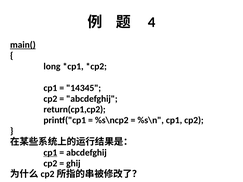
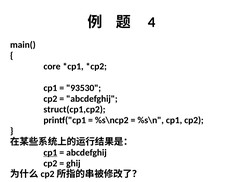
main( underline: present -> none (23, 45)
long: long -> core (52, 66)
14345: 14345 -> 93530 (84, 88)
return(cp1,cp2: return(cp1,cp2 -> struct(cp1,cp2 (74, 110)
